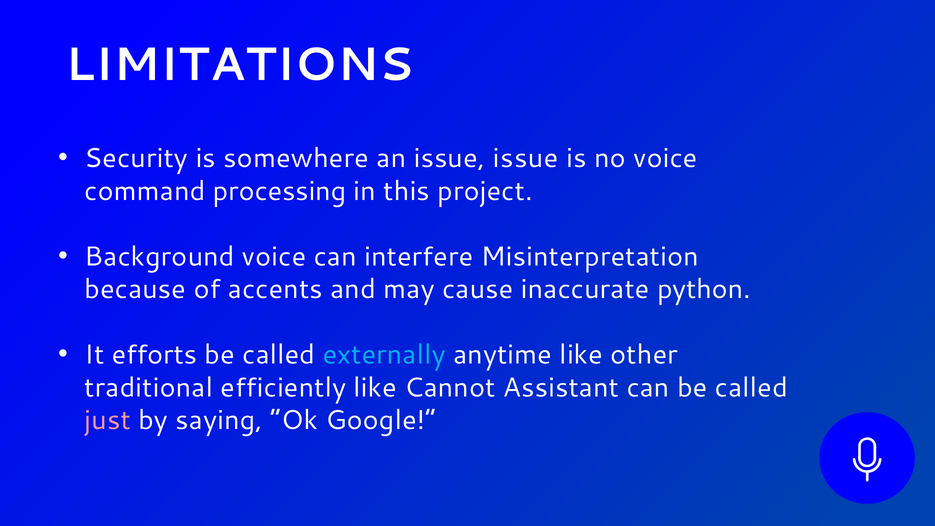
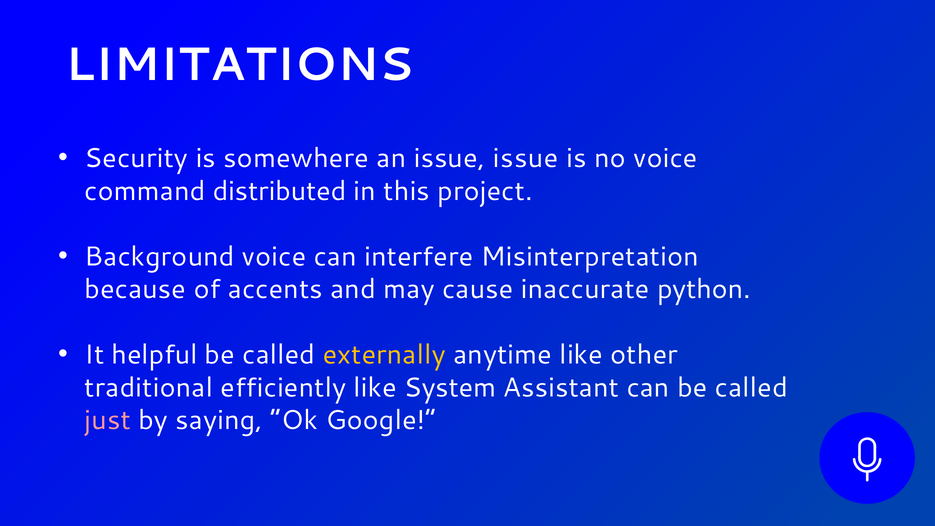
processing: processing -> distributed (280, 191)
efforts: efforts -> helpful (155, 355)
externally colour: light blue -> yellow (384, 355)
Cannot: Cannot -> System (450, 388)
